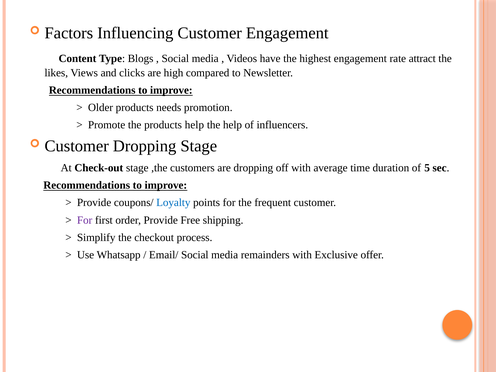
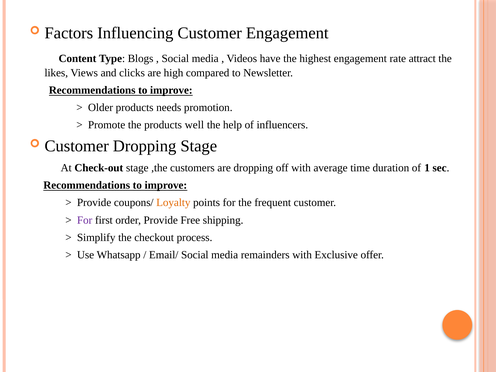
products help: help -> well (194, 125)
5: 5 -> 1 (427, 168)
Loyalty colour: blue -> orange (173, 203)
